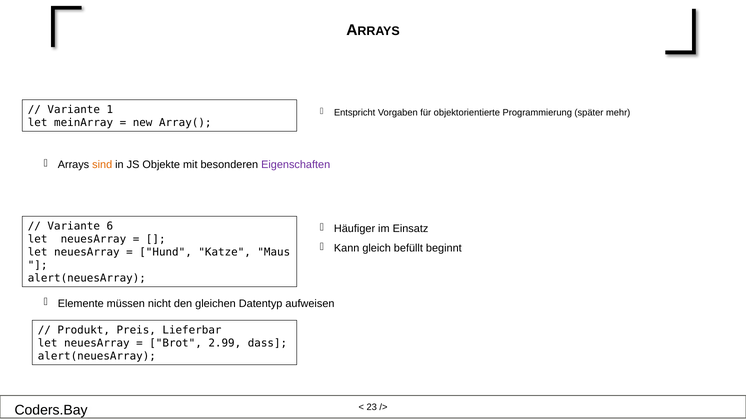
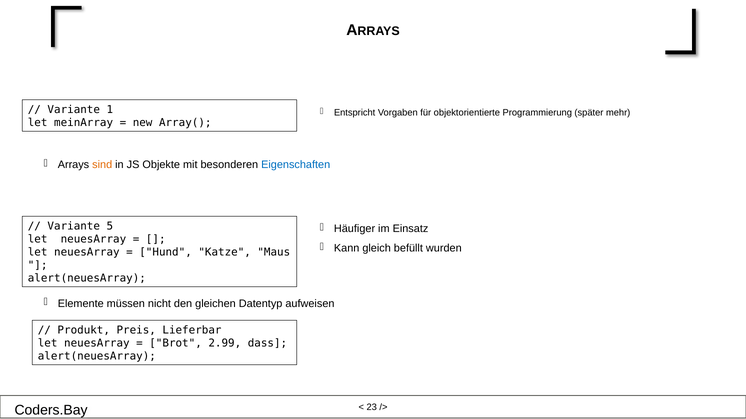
Eigenschaften colour: purple -> blue (296, 165)
6: 6 -> 5 (110, 227)
beginnt: beginnt -> wurden (444, 249)
